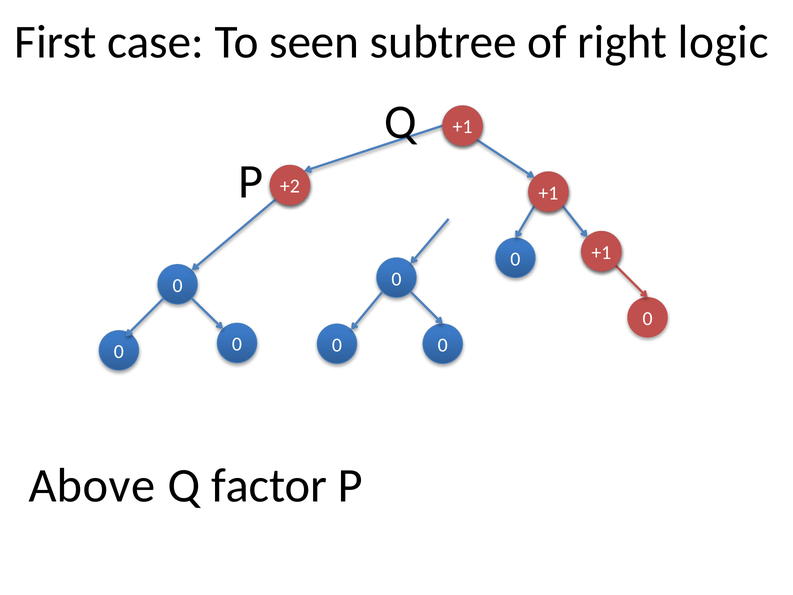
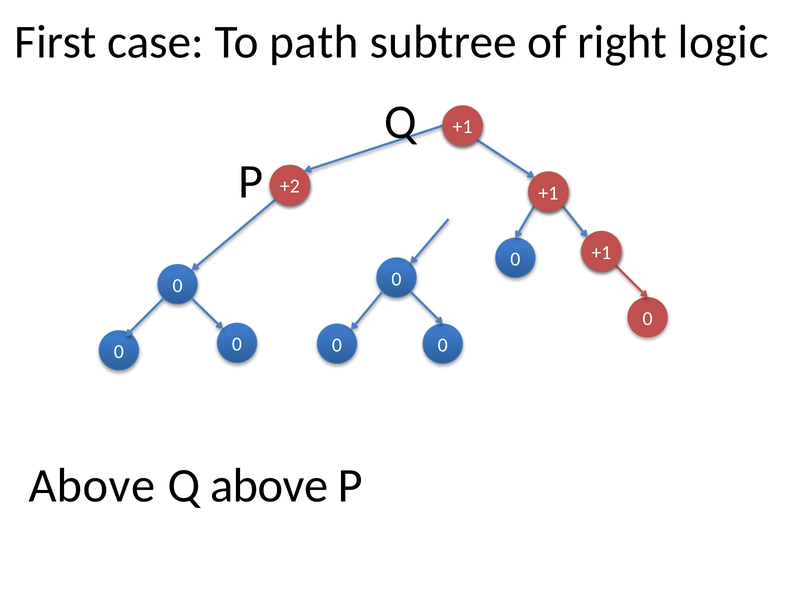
seen: seen -> path (314, 42)
Q factor: factor -> above (269, 486)
